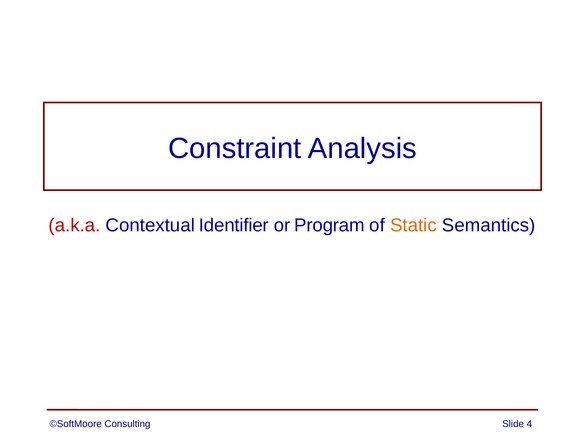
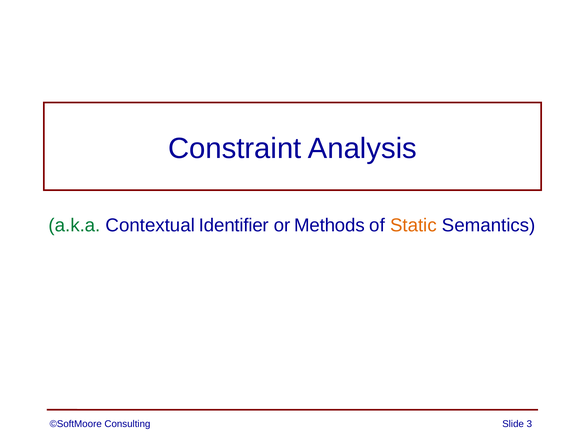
a.k.a colour: red -> green (74, 225)
Program: Program -> Methods (329, 225)
4: 4 -> 3 (529, 424)
